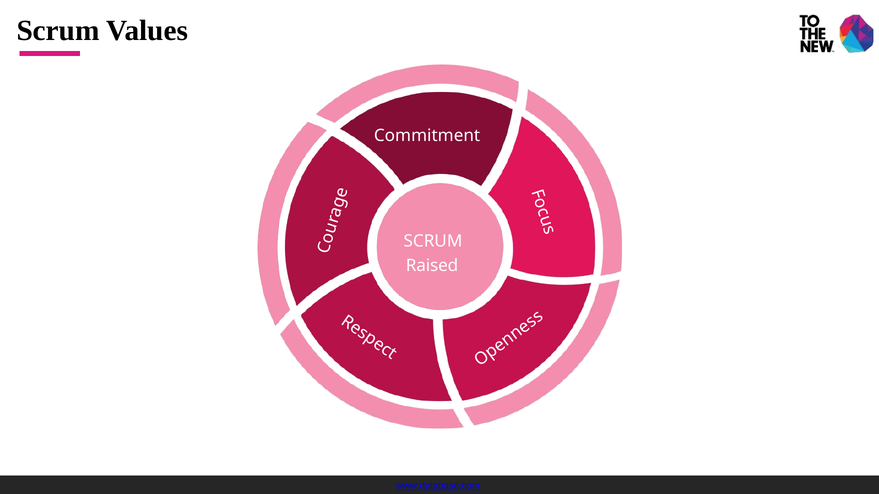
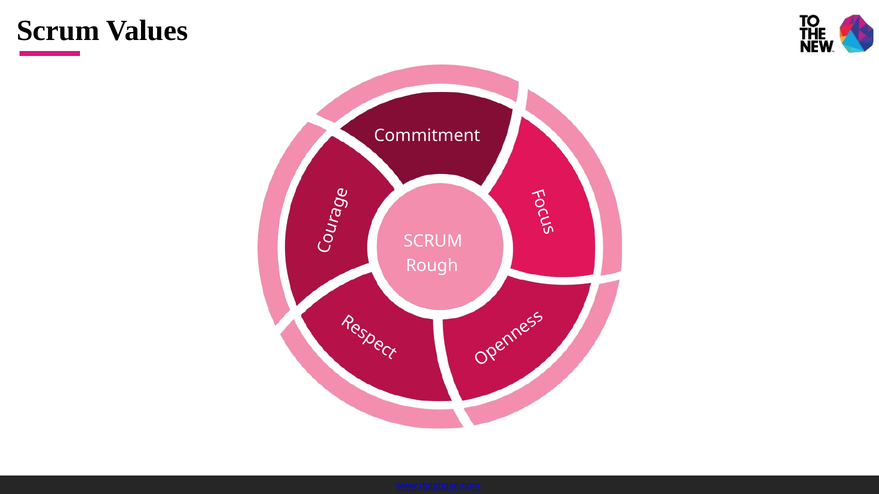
Raised: Raised -> Rough (432, 266)
